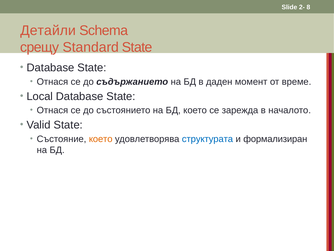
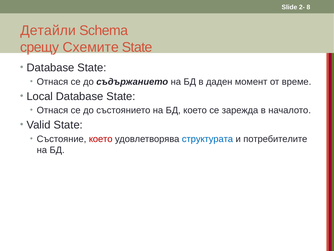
Standard: Standard -> Схемите (91, 47)
което colour: orange -> red (101, 139)
формализиран: формализиран -> потребителите (275, 139)
